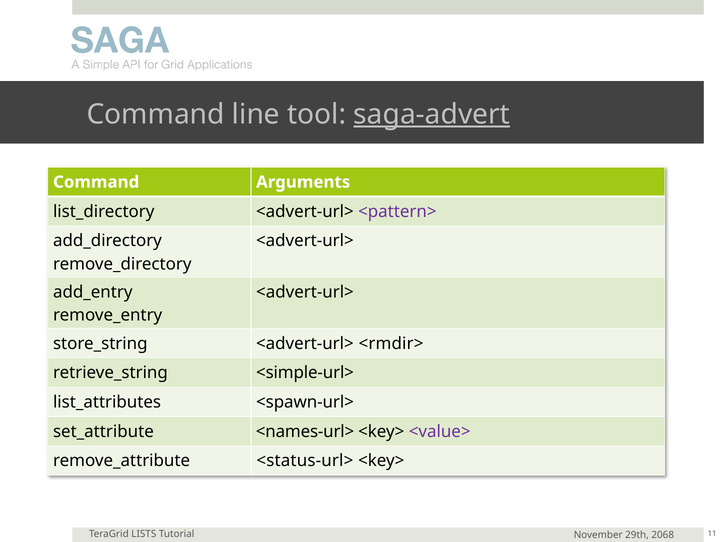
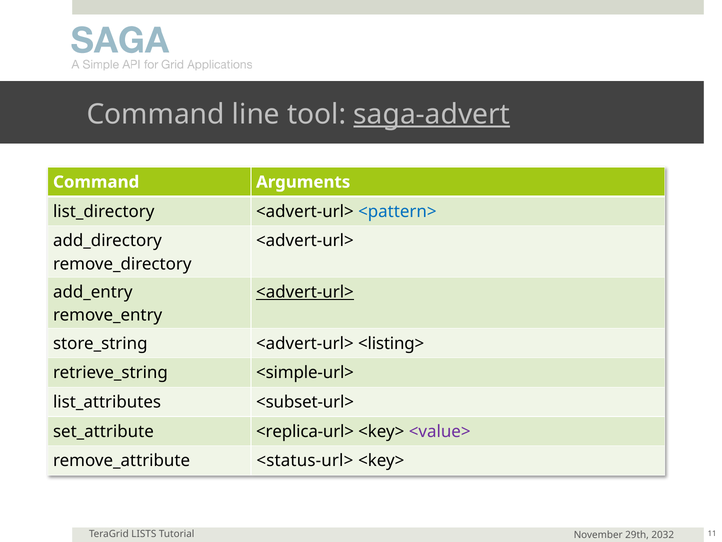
<pattern> colour: purple -> blue (397, 211)
<advert-url> underline: none -> present (305, 292)
<rmdir>: <rmdir> -> <listing> (391, 343)
<spawn-url>: <spawn-url> -> <subset-url> (305, 402)
<names-url>: <names-url> -> <replica-url> (305, 431)
2068: 2068 -> 2032 (663, 535)
